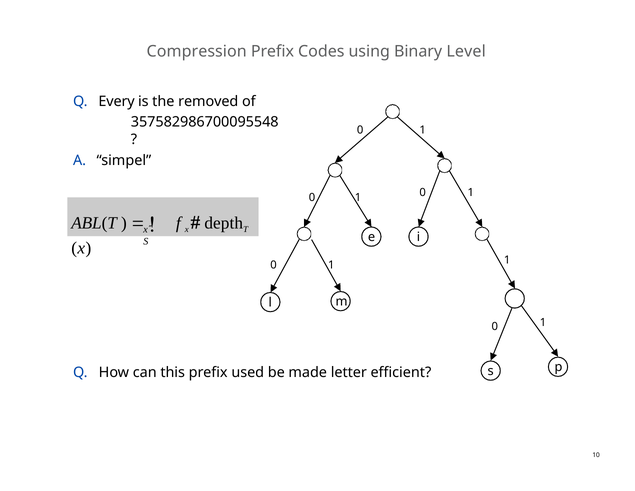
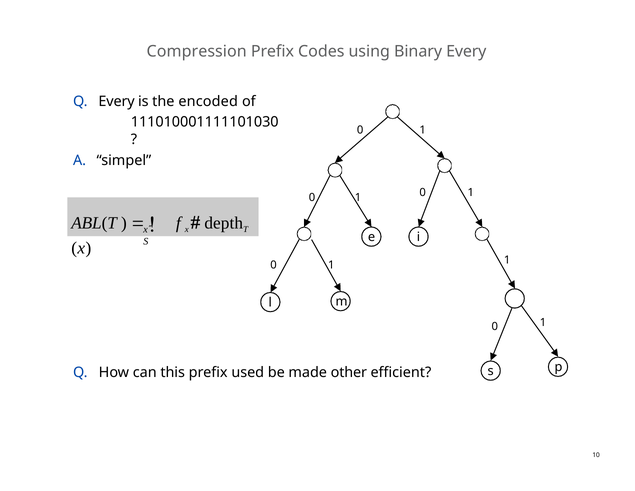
Binary Level: Level -> Every (466, 51)
removed: removed -> encoded (208, 101)
357582986700095548: 357582986700095548 -> 111010001111101030 (205, 122)
letter: letter -> other (349, 372)
